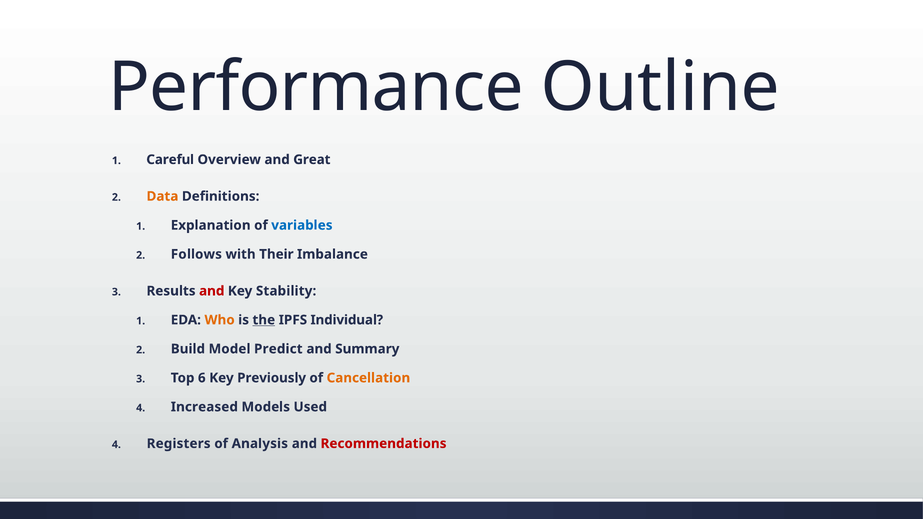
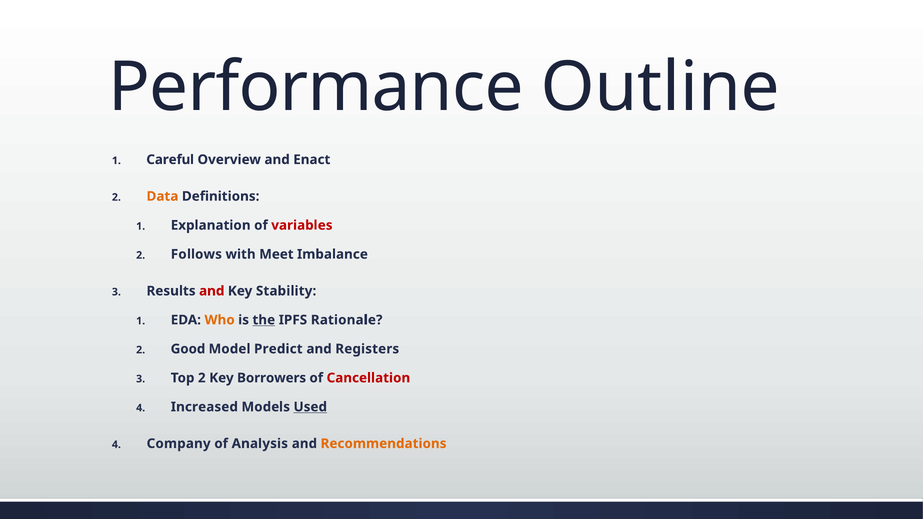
Great: Great -> Enact (312, 160)
variables colour: blue -> red (302, 225)
Their: Their -> Meet (276, 254)
Individual: Individual -> Rationale (347, 320)
Build: Build -> Good (188, 349)
Summary: Summary -> Registers (367, 349)
Top 6: 6 -> 2 (202, 378)
Previously: Previously -> Borrowers (272, 378)
Cancellation colour: orange -> red (368, 378)
Used underline: none -> present (310, 407)
Registers: Registers -> Company (179, 444)
Recommendations colour: red -> orange (384, 444)
